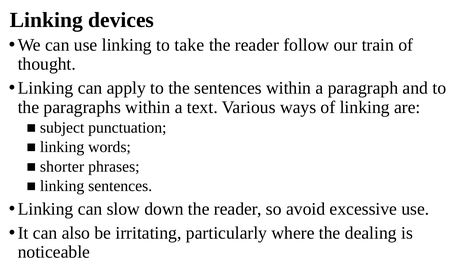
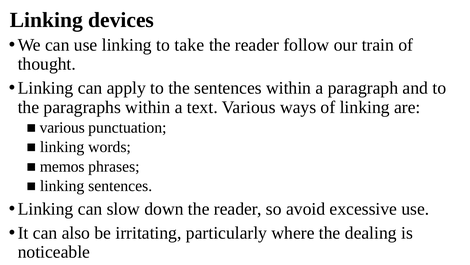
subject: subject -> various (62, 127)
shorter: shorter -> memos (62, 166)
